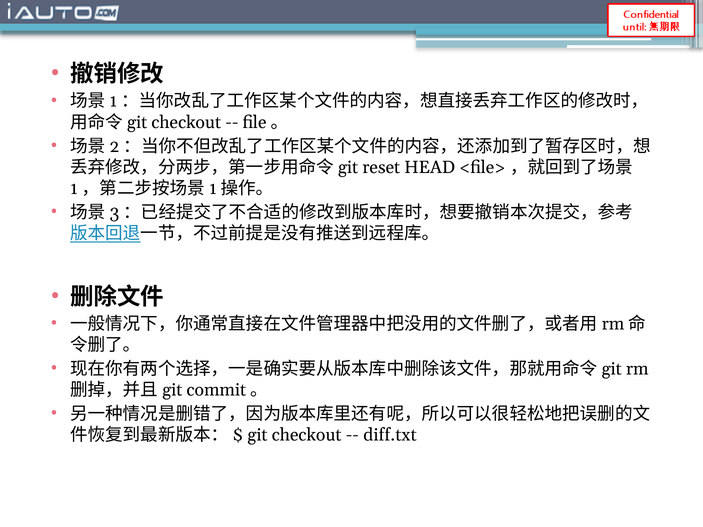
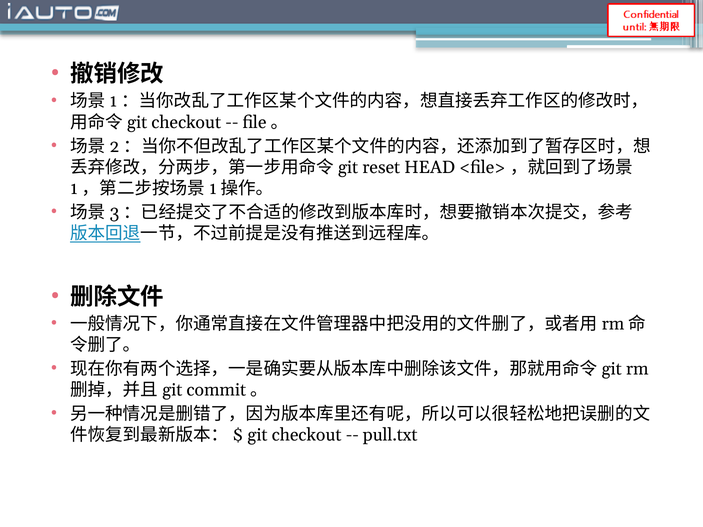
diff.txt: diff.txt -> pull.txt (390, 435)
